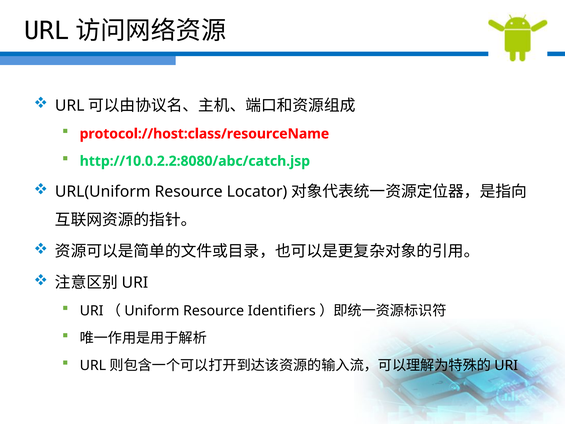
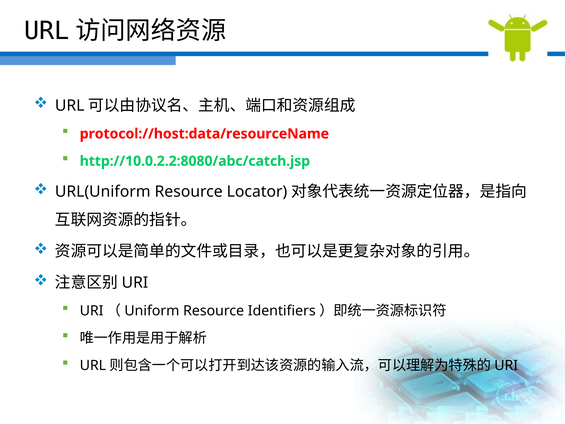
protocol://host:class/resourceName: protocol://host:class/resourceName -> protocol://host:data/resourceName (204, 134)
